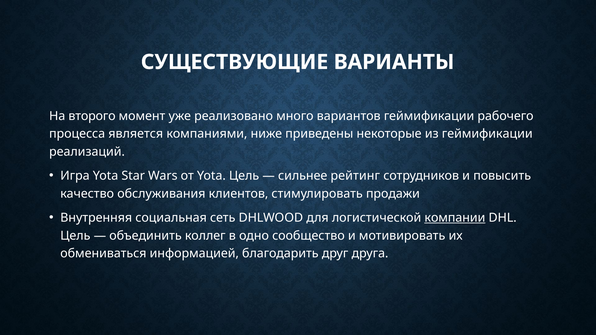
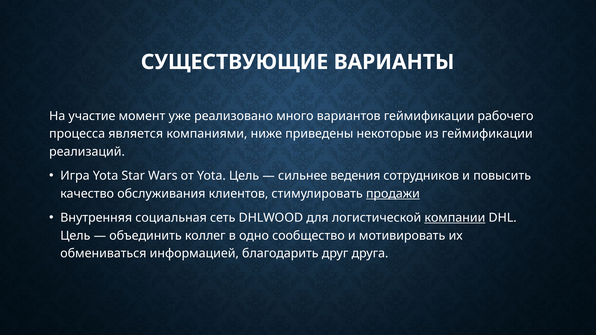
второго: второго -> участие (92, 116)
рейтинг: рейтинг -> ведения (355, 176)
продажи underline: none -> present (393, 194)
